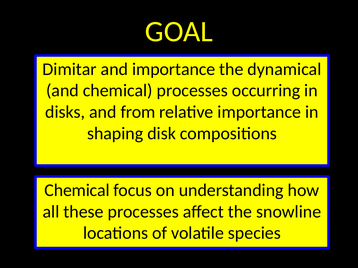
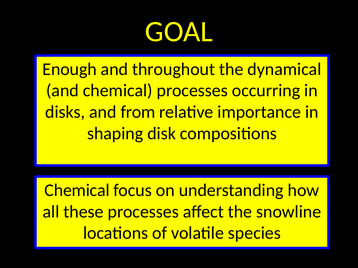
Dimitar: Dimitar -> Enough (70, 69)
and importance: importance -> throughout (174, 69)
